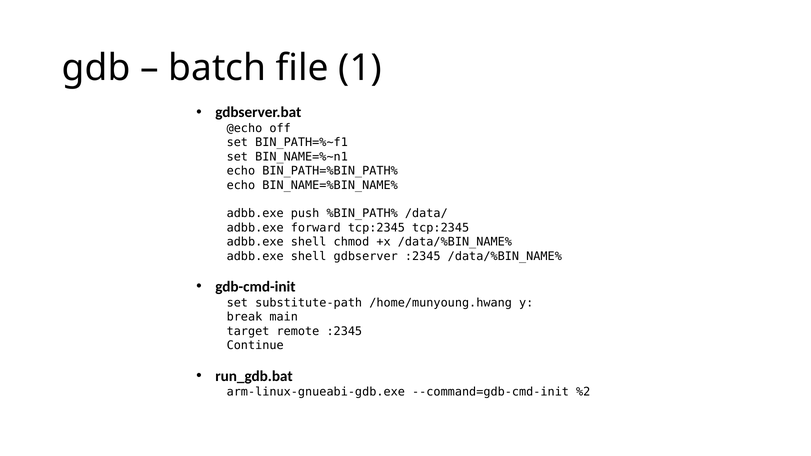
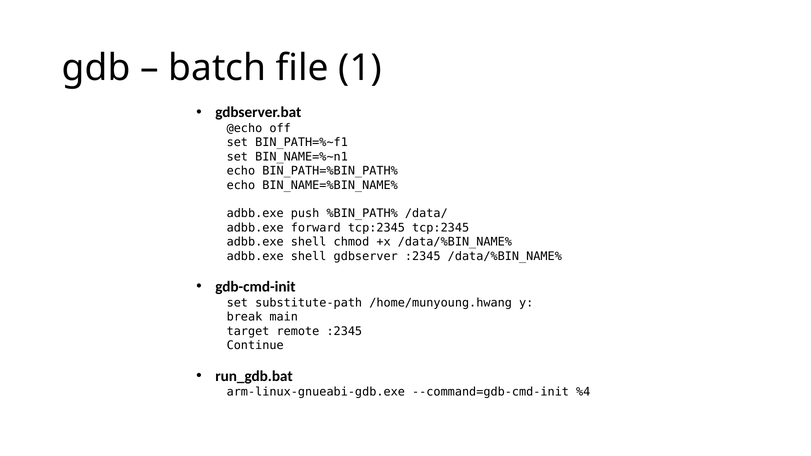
%2: %2 -> %4 (583, 392)
